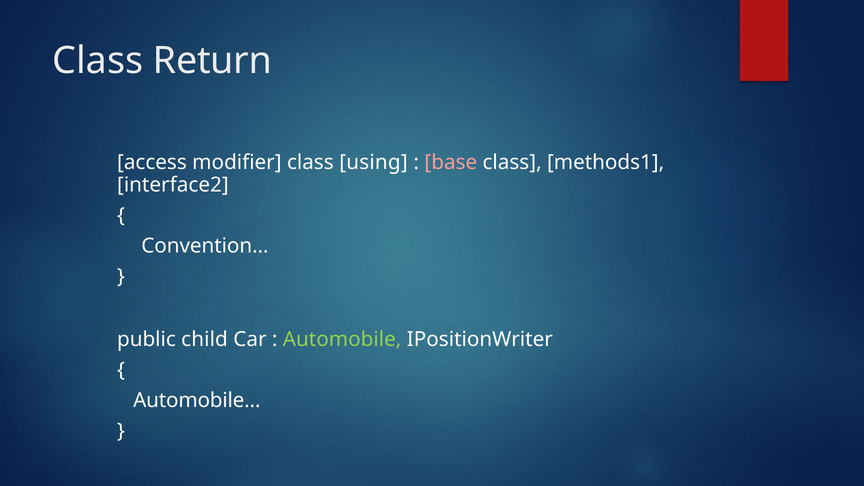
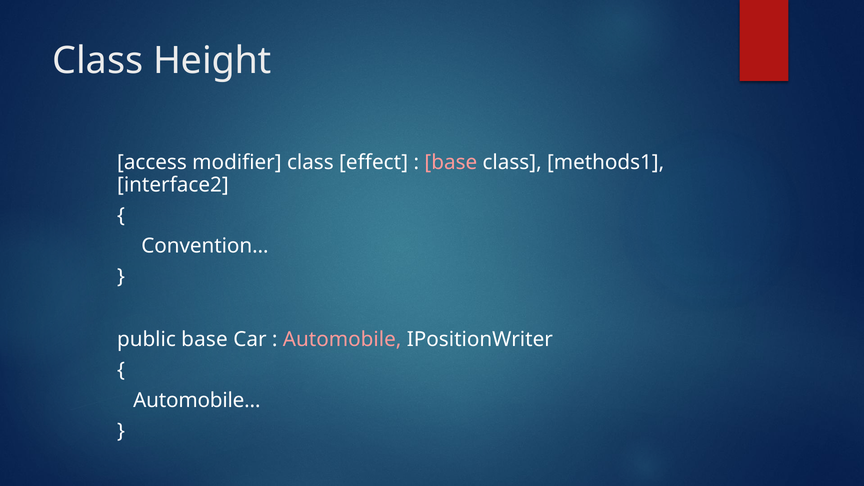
Return: Return -> Height (212, 61)
using: using -> effect (374, 163)
public child: child -> base (204, 340)
Automobile colour: light green -> pink (342, 340)
